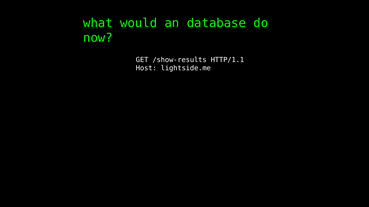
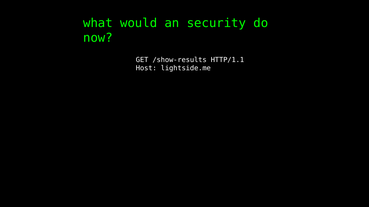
database: database -> security (216, 23)
